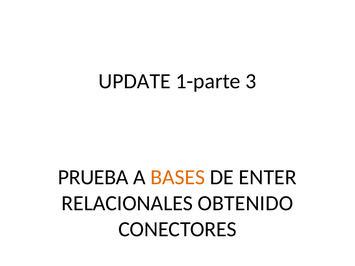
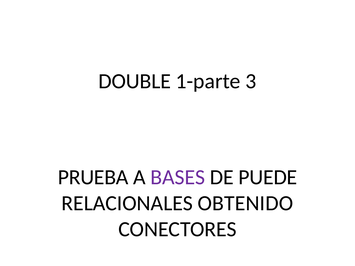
UPDATE: UPDATE -> DOUBLE (135, 81)
BASES colour: orange -> purple (178, 177)
ENTER: ENTER -> PUEDE (268, 177)
